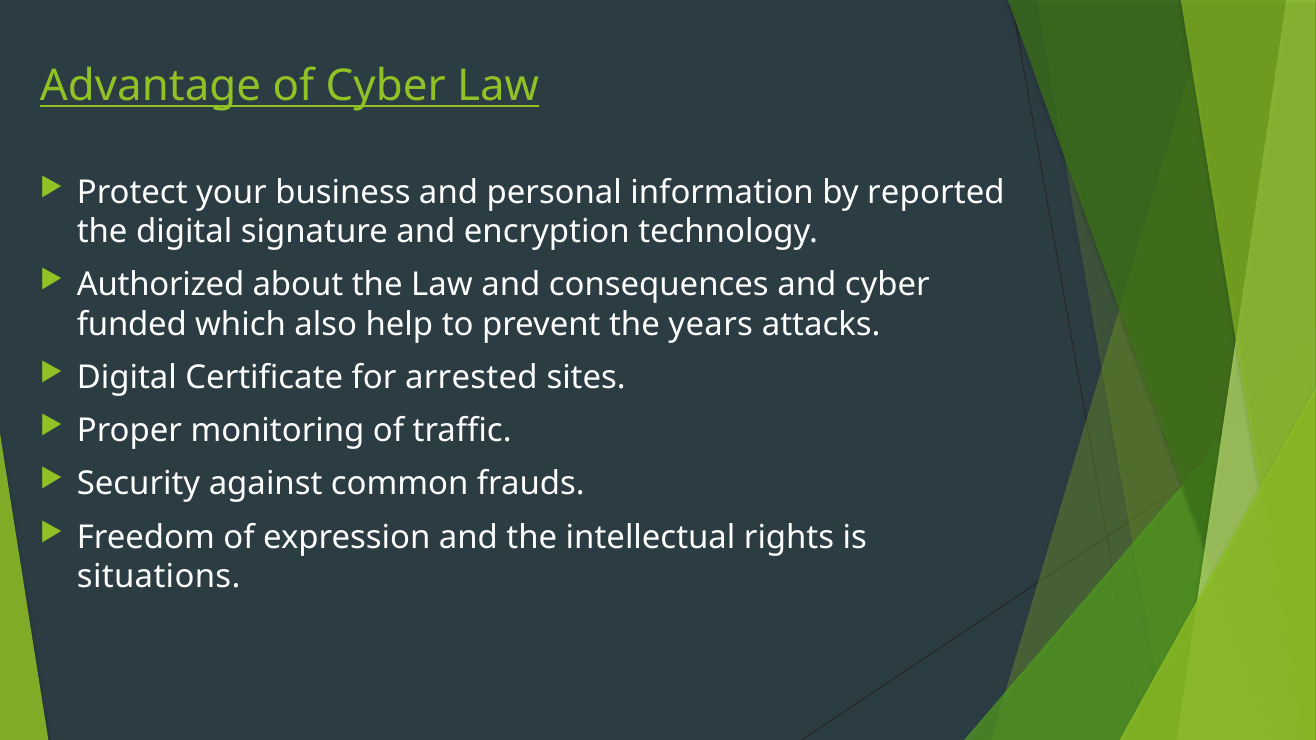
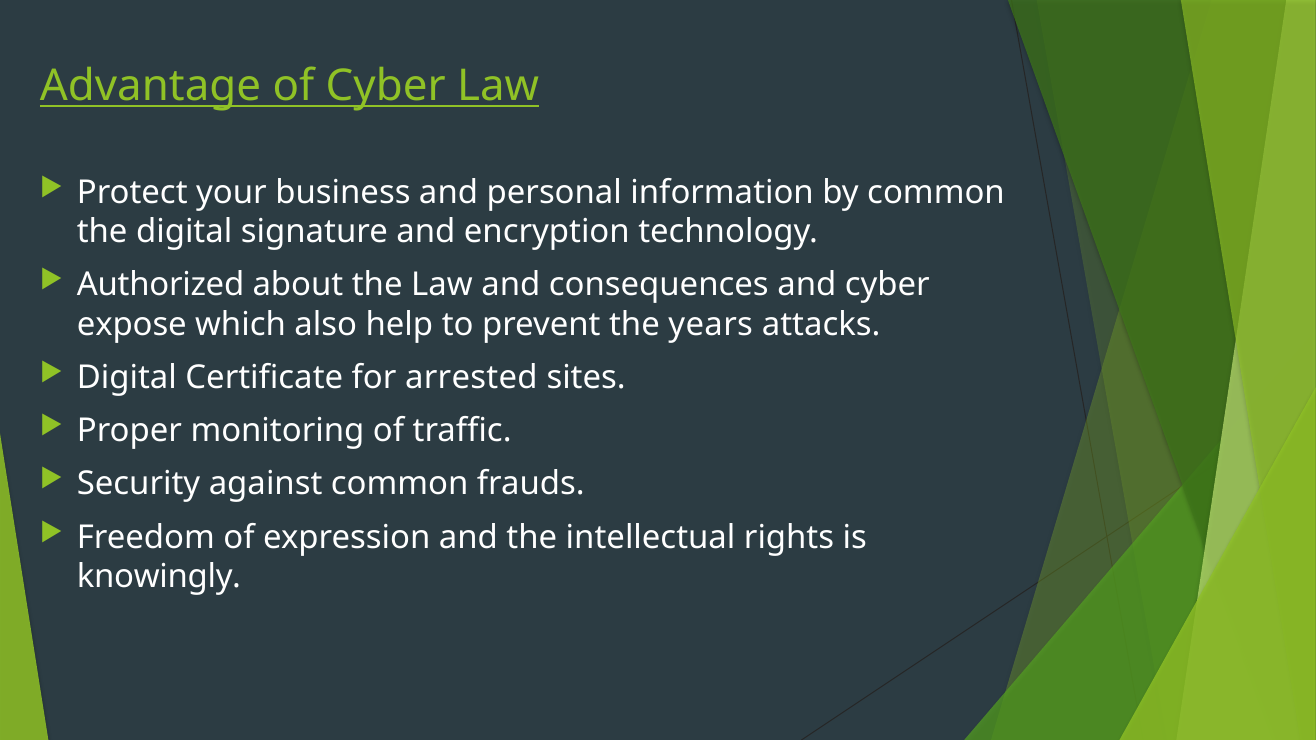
by reported: reported -> common (936, 192)
funded: funded -> expose (132, 325)
situations: situations -> knowingly (159, 577)
